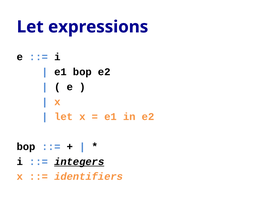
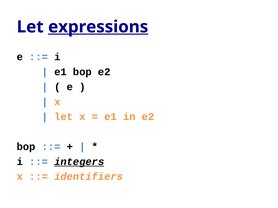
expressions underline: none -> present (98, 27)
